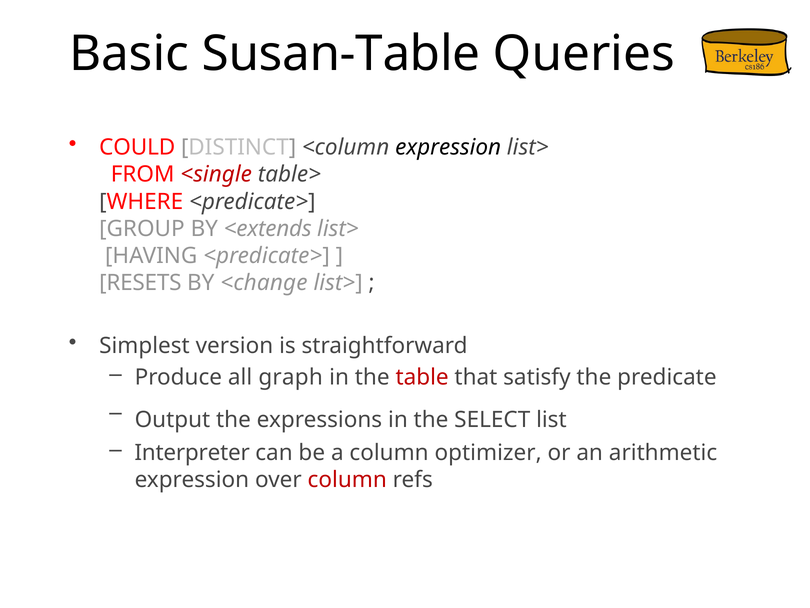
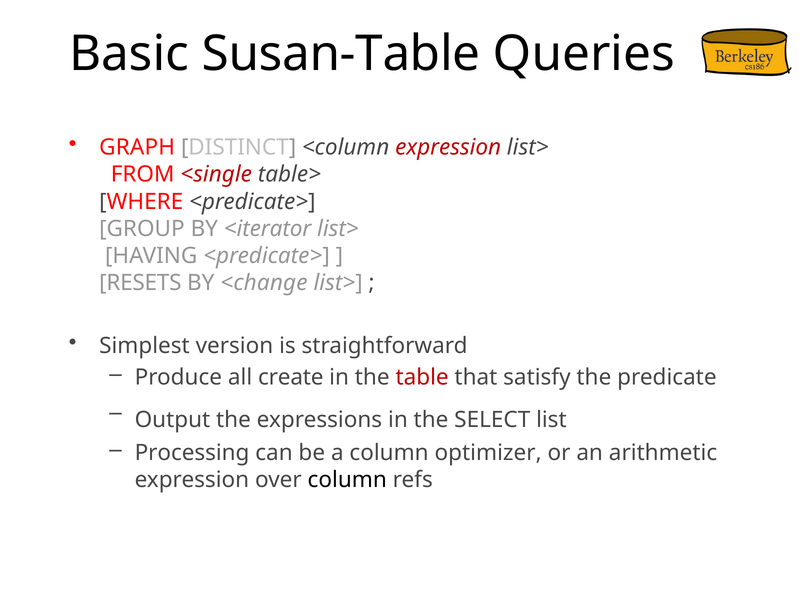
COULD: COULD -> GRAPH (137, 147)
expression colour: black -> red (448, 147)
<extends: <extends -> <iterator (268, 228)
graph: graph -> create (291, 377)
Interpreter: Interpreter -> Processing (192, 453)
column colour: red -> black (347, 480)
